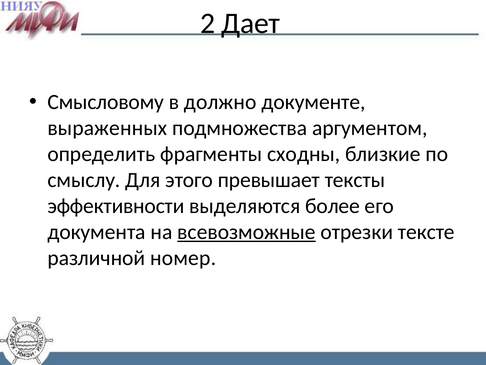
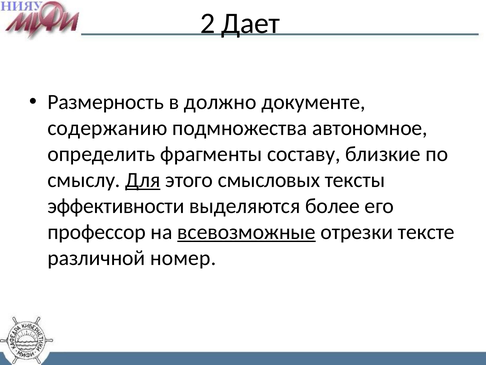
Смысловому: Смысловому -> Размерность (106, 102)
выраженных: выраженных -> содержанию (107, 128)
аргументом: аргументом -> автономное (370, 128)
сходны: сходны -> составу (304, 154)
Для underline: none -> present (143, 180)
превышает: превышает -> смысловых (269, 180)
документа: документа -> профессор (97, 232)
